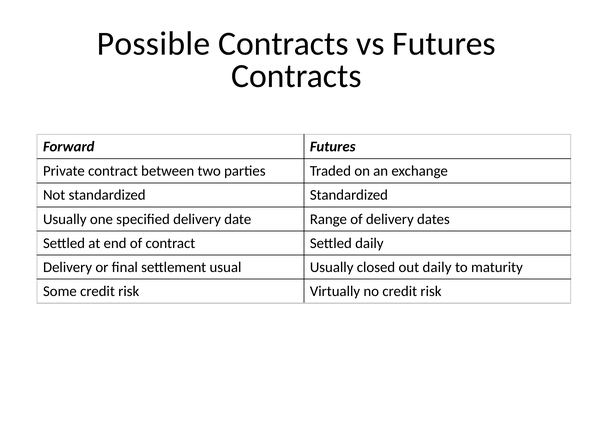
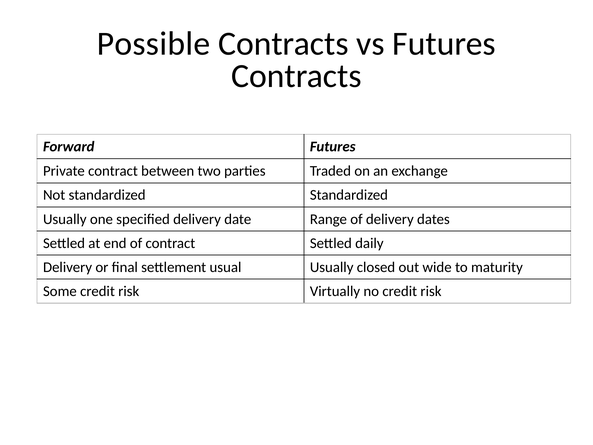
out daily: daily -> wide (437, 267)
